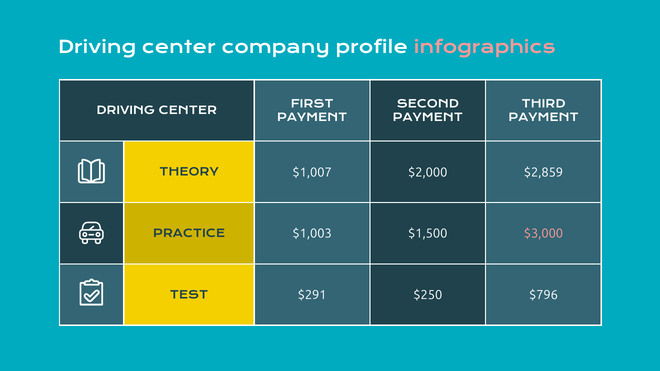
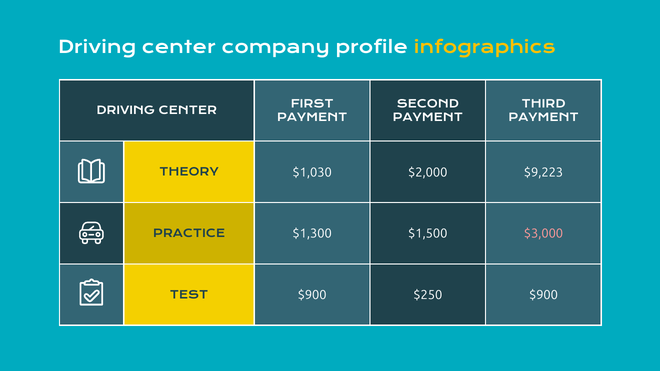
infographics colour: pink -> yellow (485, 47)
$1,007: $1,007 -> $1,030 (312, 172)
$2,859: $2,859 -> $9,223 (543, 172)
$1,003: $1,003 -> $1,300 (312, 234)
TEST $291: $291 -> $900 (312, 295)
$250 $796: $796 -> $900 (543, 295)
